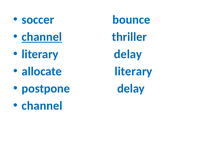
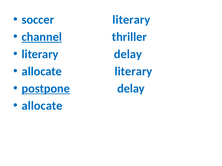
soccer bounce: bounce -> literary (131, 20)
postpone underline: none -> present (46, 89)
channel: channel -> allocate (42, 106)
